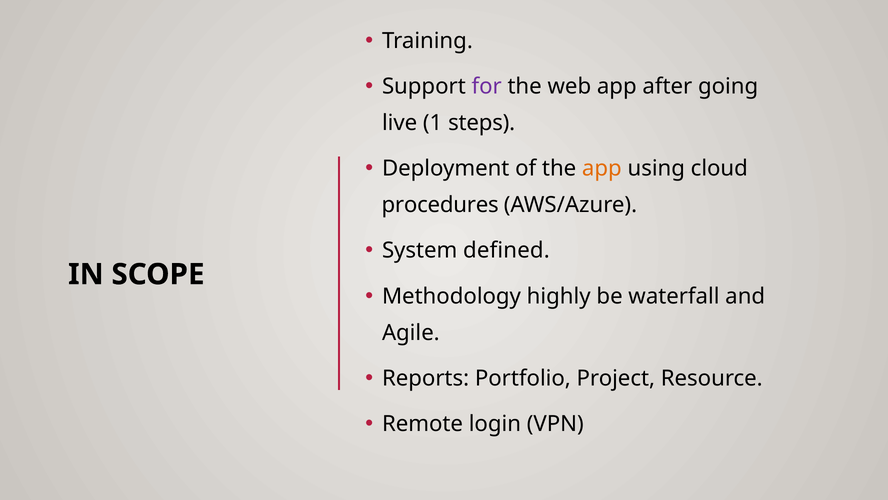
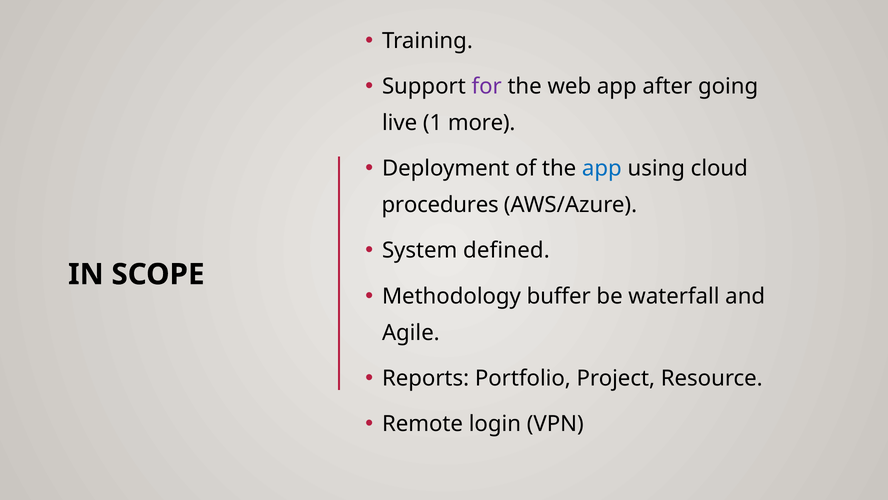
steps: steps -> more (482, 123)
app colour: orange -> blue (602, 168)
highly: highly -> buffer (559, 296)
